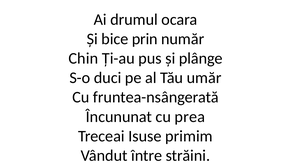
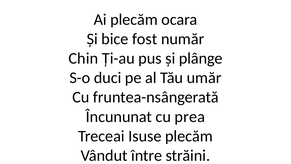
Ai drumul: drumul -> plecăm (134, 19)
prin: prin -> fost (145, 39)
Isuse primim: primim -> plecăm (189, 136)
